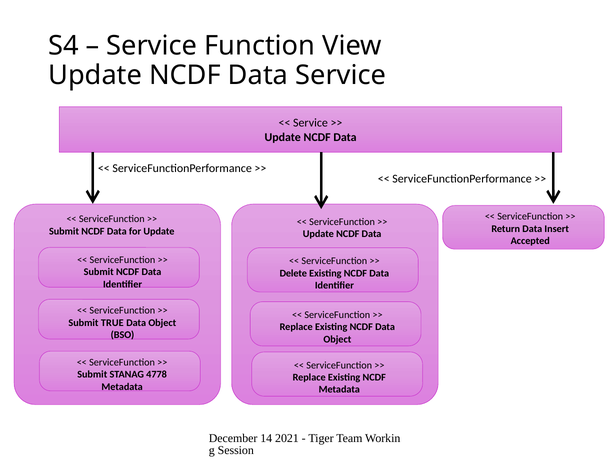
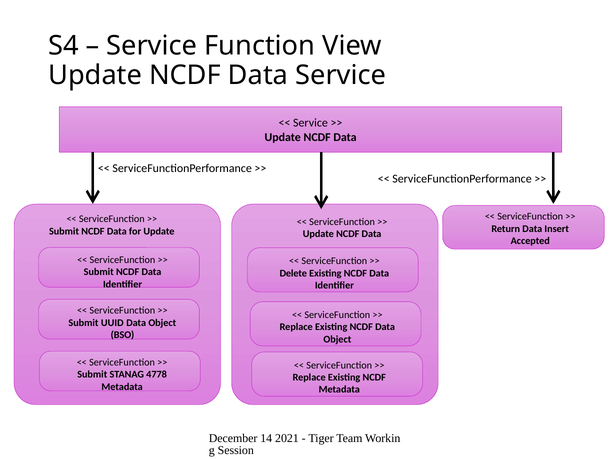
Submit TRUE: TRUE -> UUID (112, 323)
